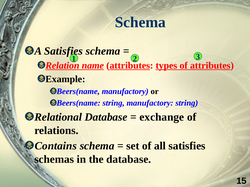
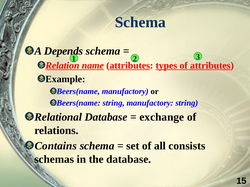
A Satisfies: Satisfies -> Depends (64, 51)
all satisfies: satisfies -> consists (187, 146)
